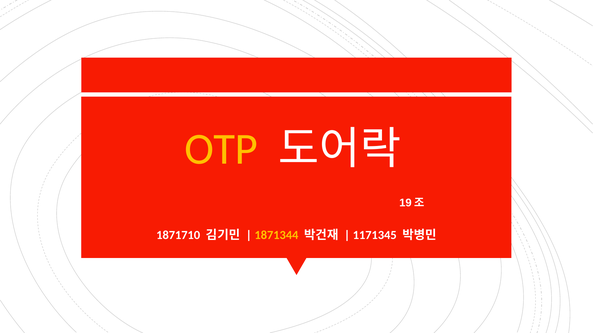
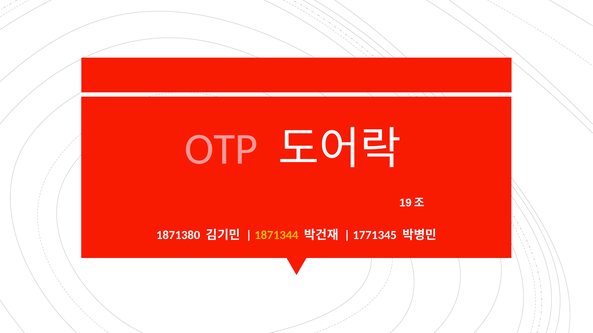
OTP colour: yellow -> pink (221, 149)
1871710: 1871710 -> 1871380 (178, 235)
1171345: 1171345 -> 1771345 (375, 235)
